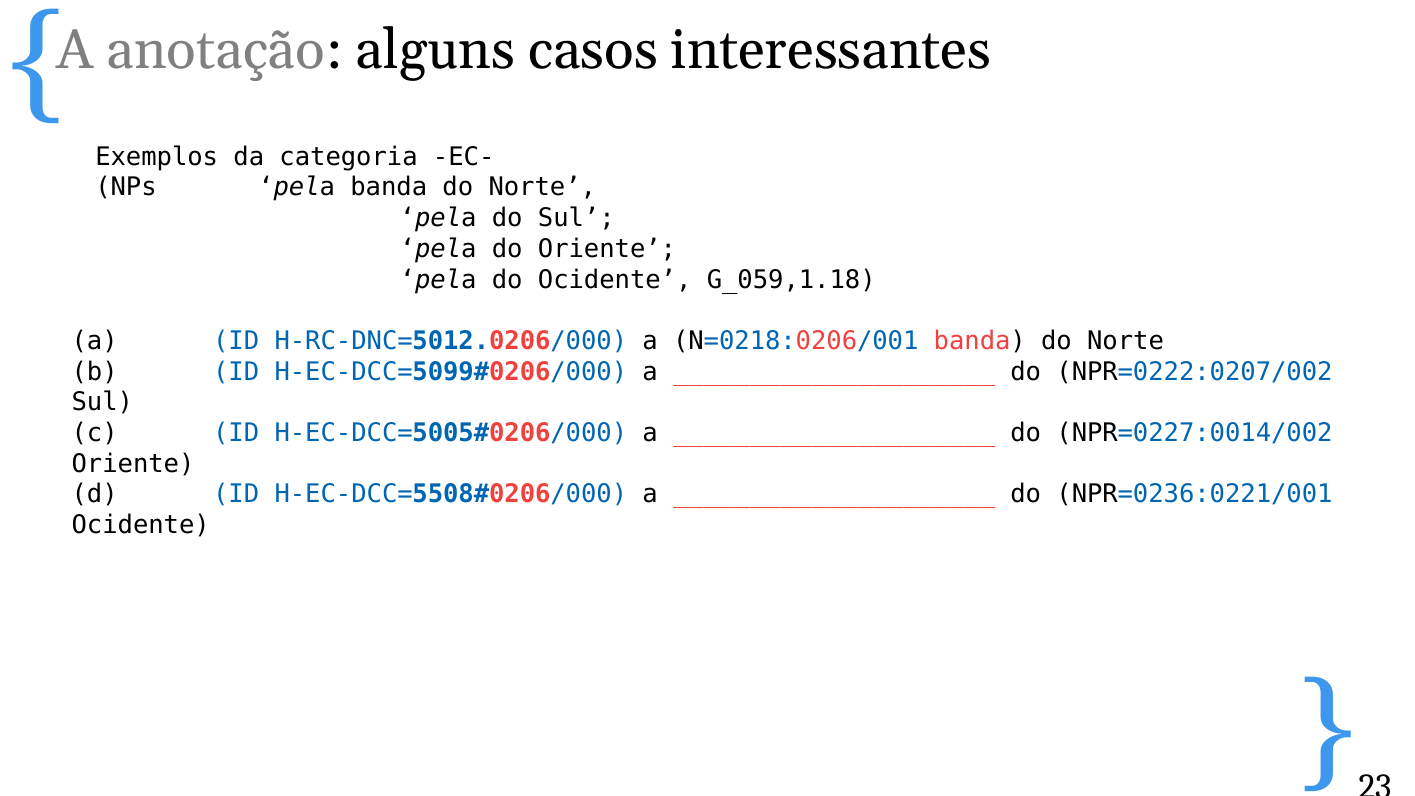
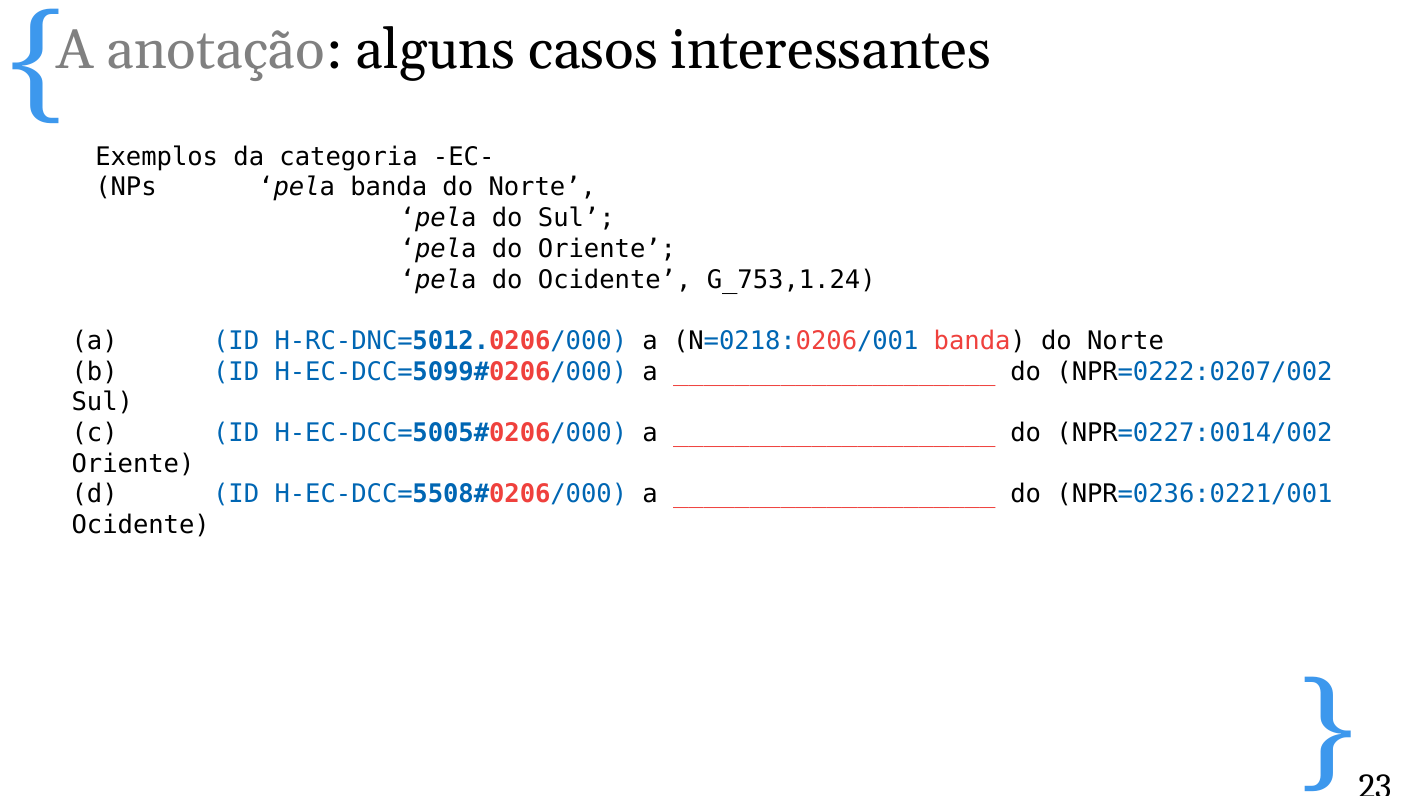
G_059,1.18: G_059,1.18 -> G_753,1.24 (791, 280)
